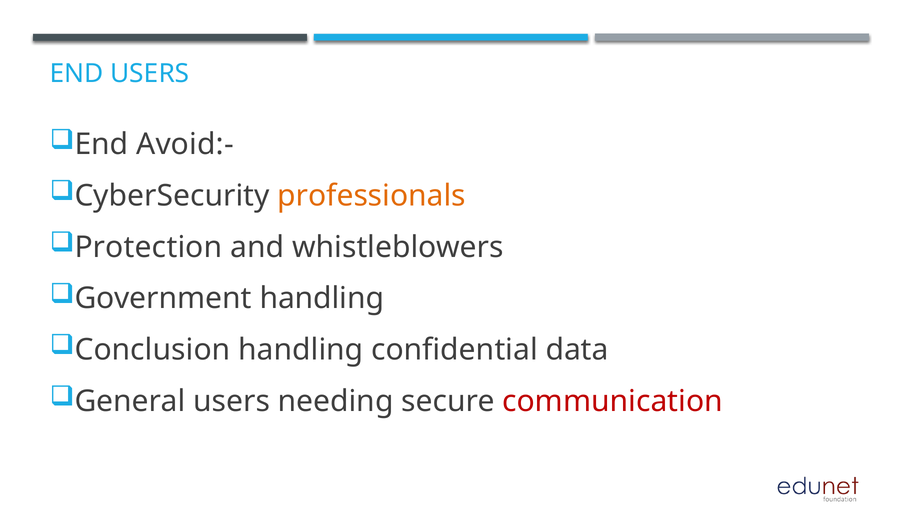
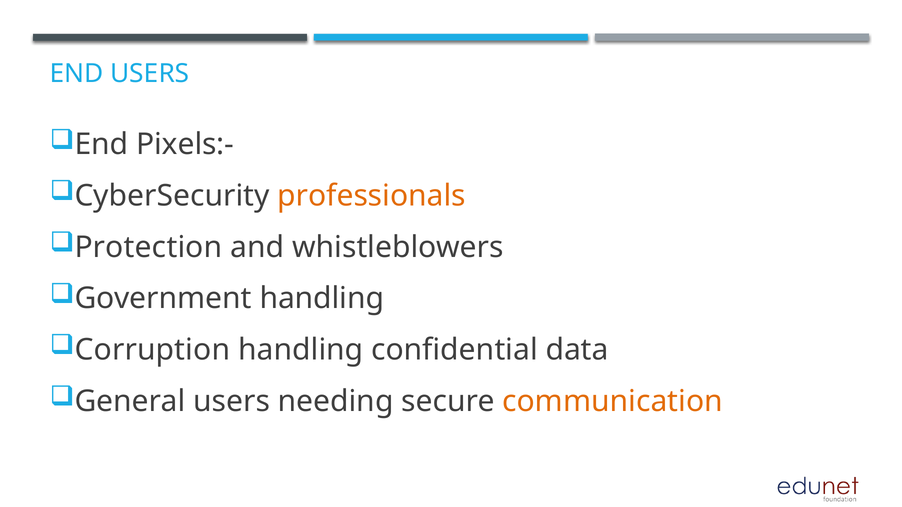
Avoid:-: Avoid:- -> Pixels:- (185, 145)
Conclusion: Conclusion -> Corruption (152, 350)
communication colour: red -> orange (613, 402)
